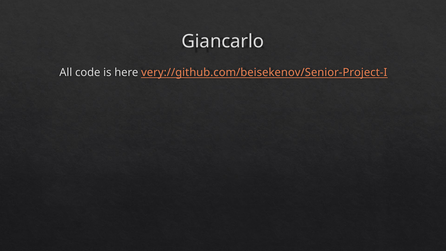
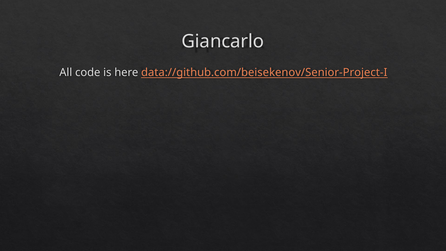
very://github.com/beisekenov/Senior-Project-I: very://github.com/beisekenov/Senior-Project-I -> data://github.com/beisekenov/Senior-Project-I (264, 73)
